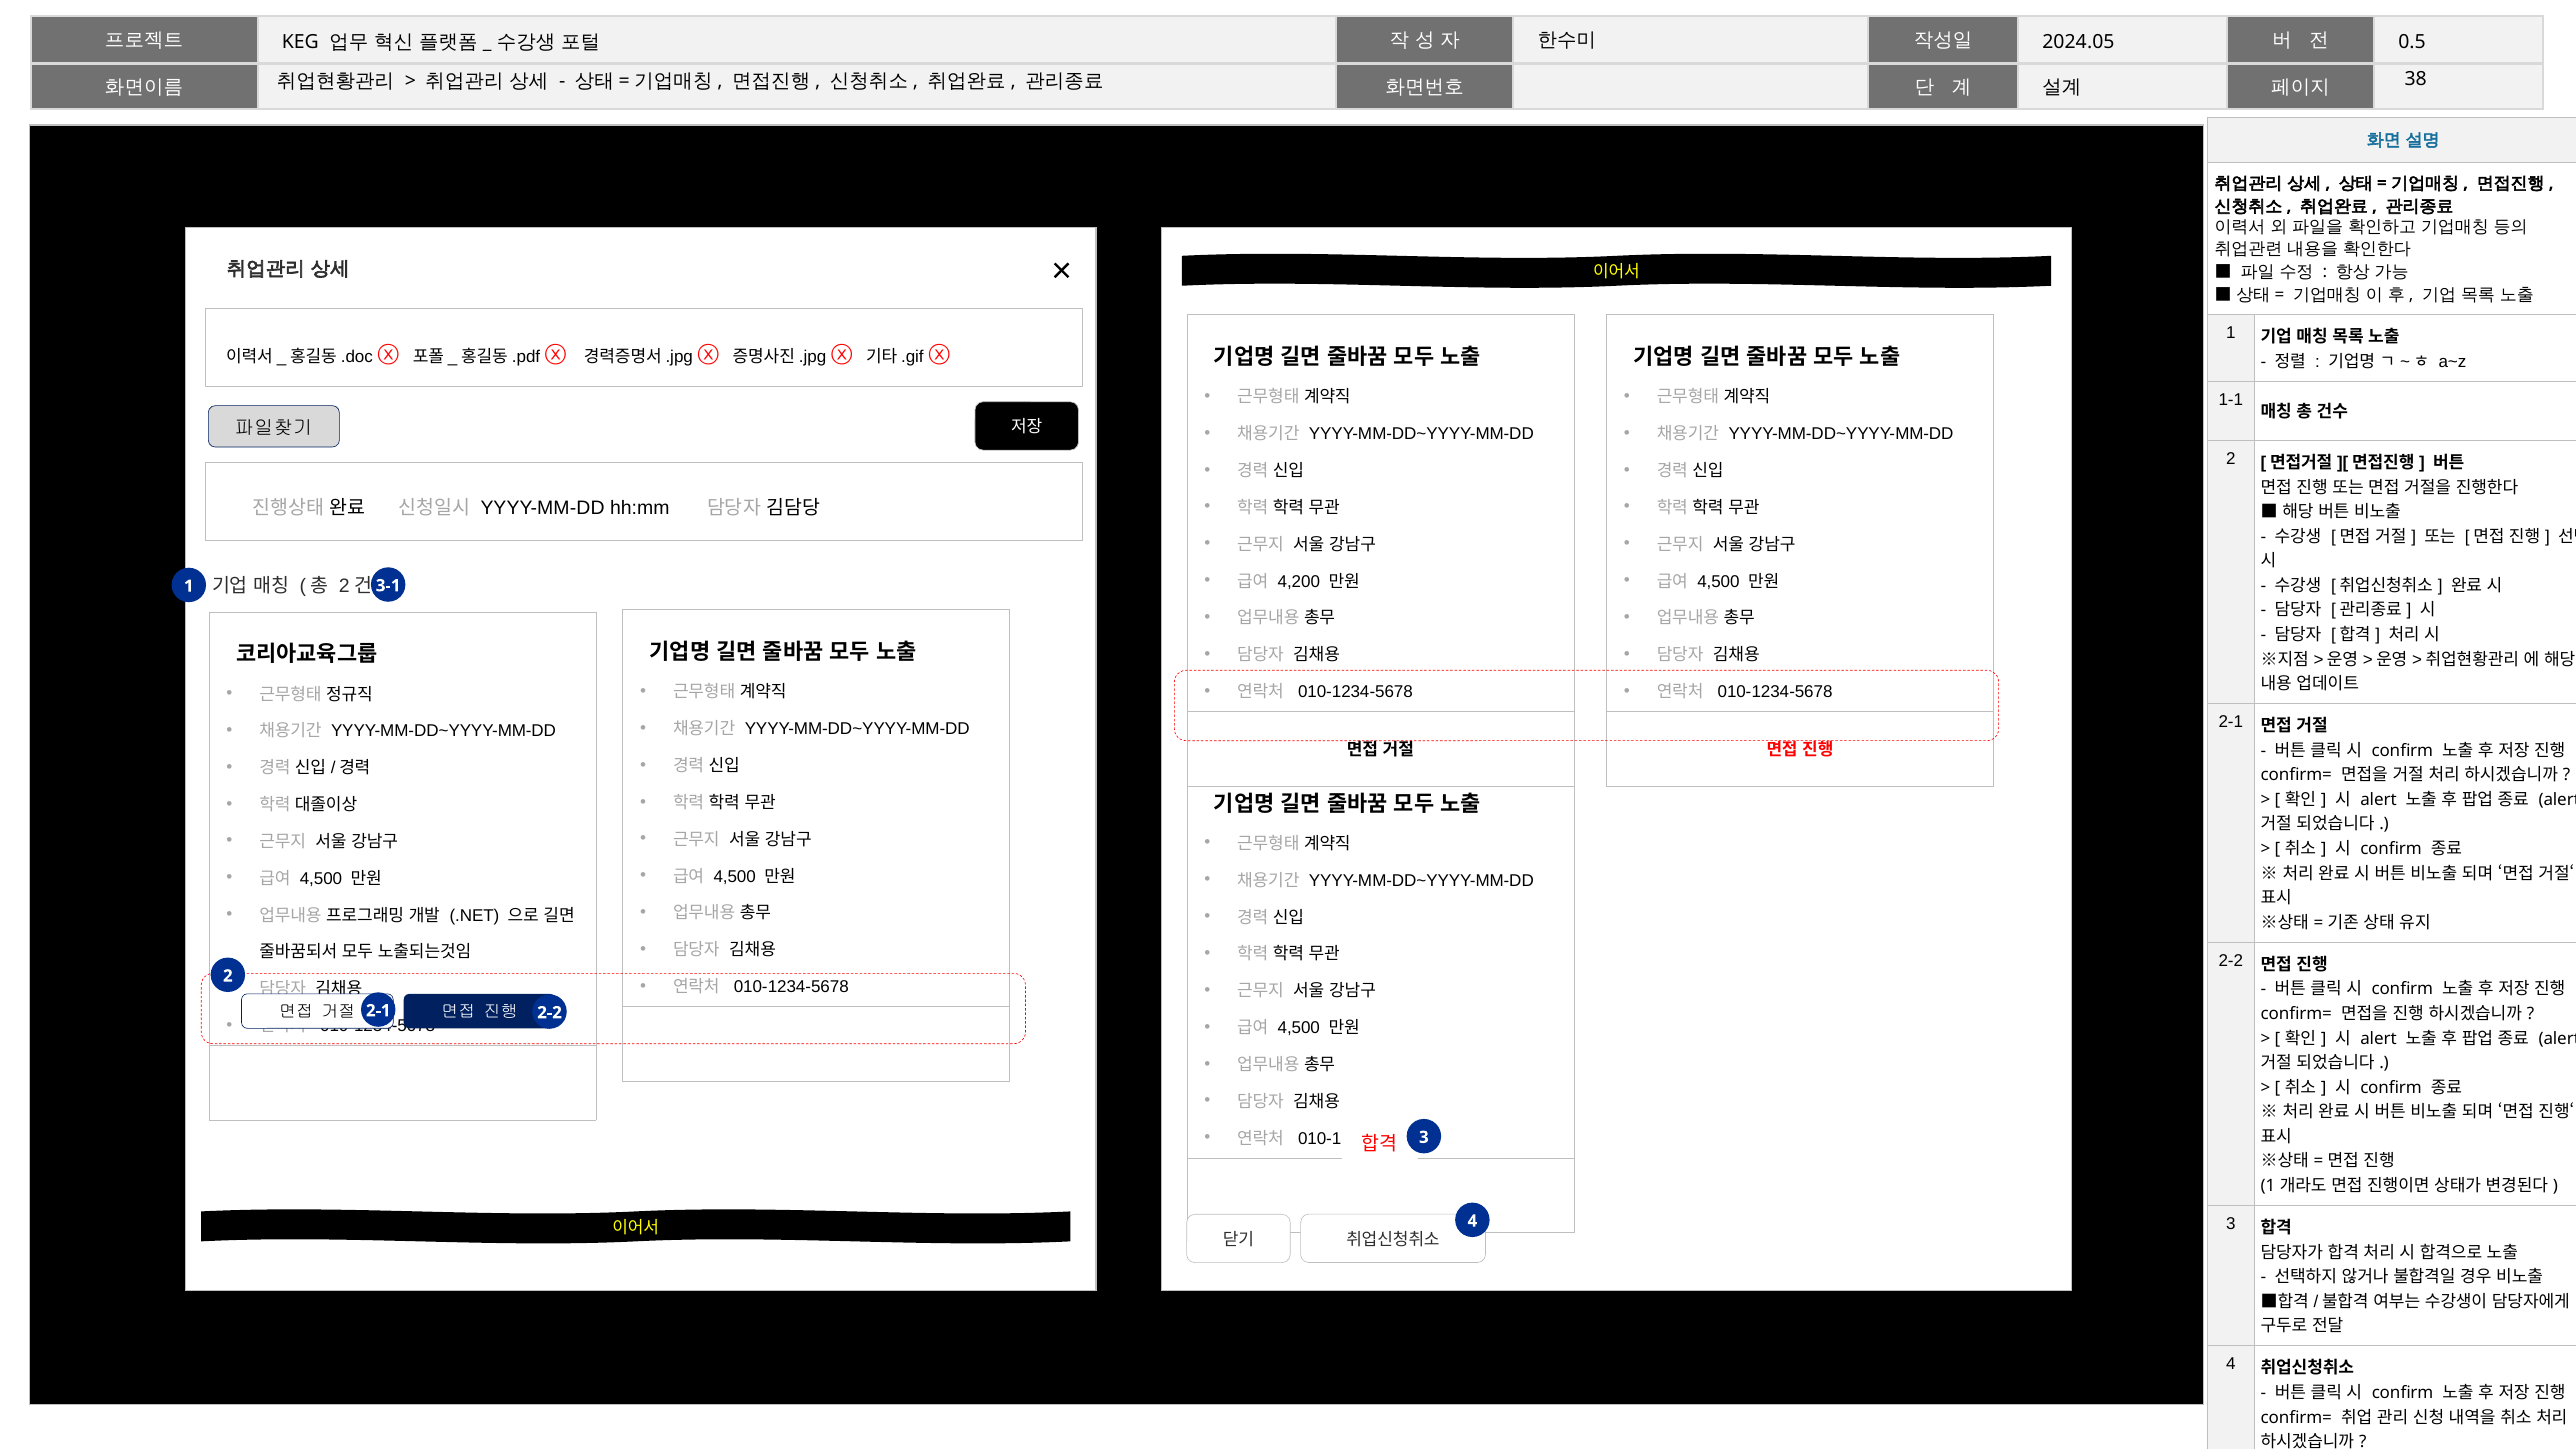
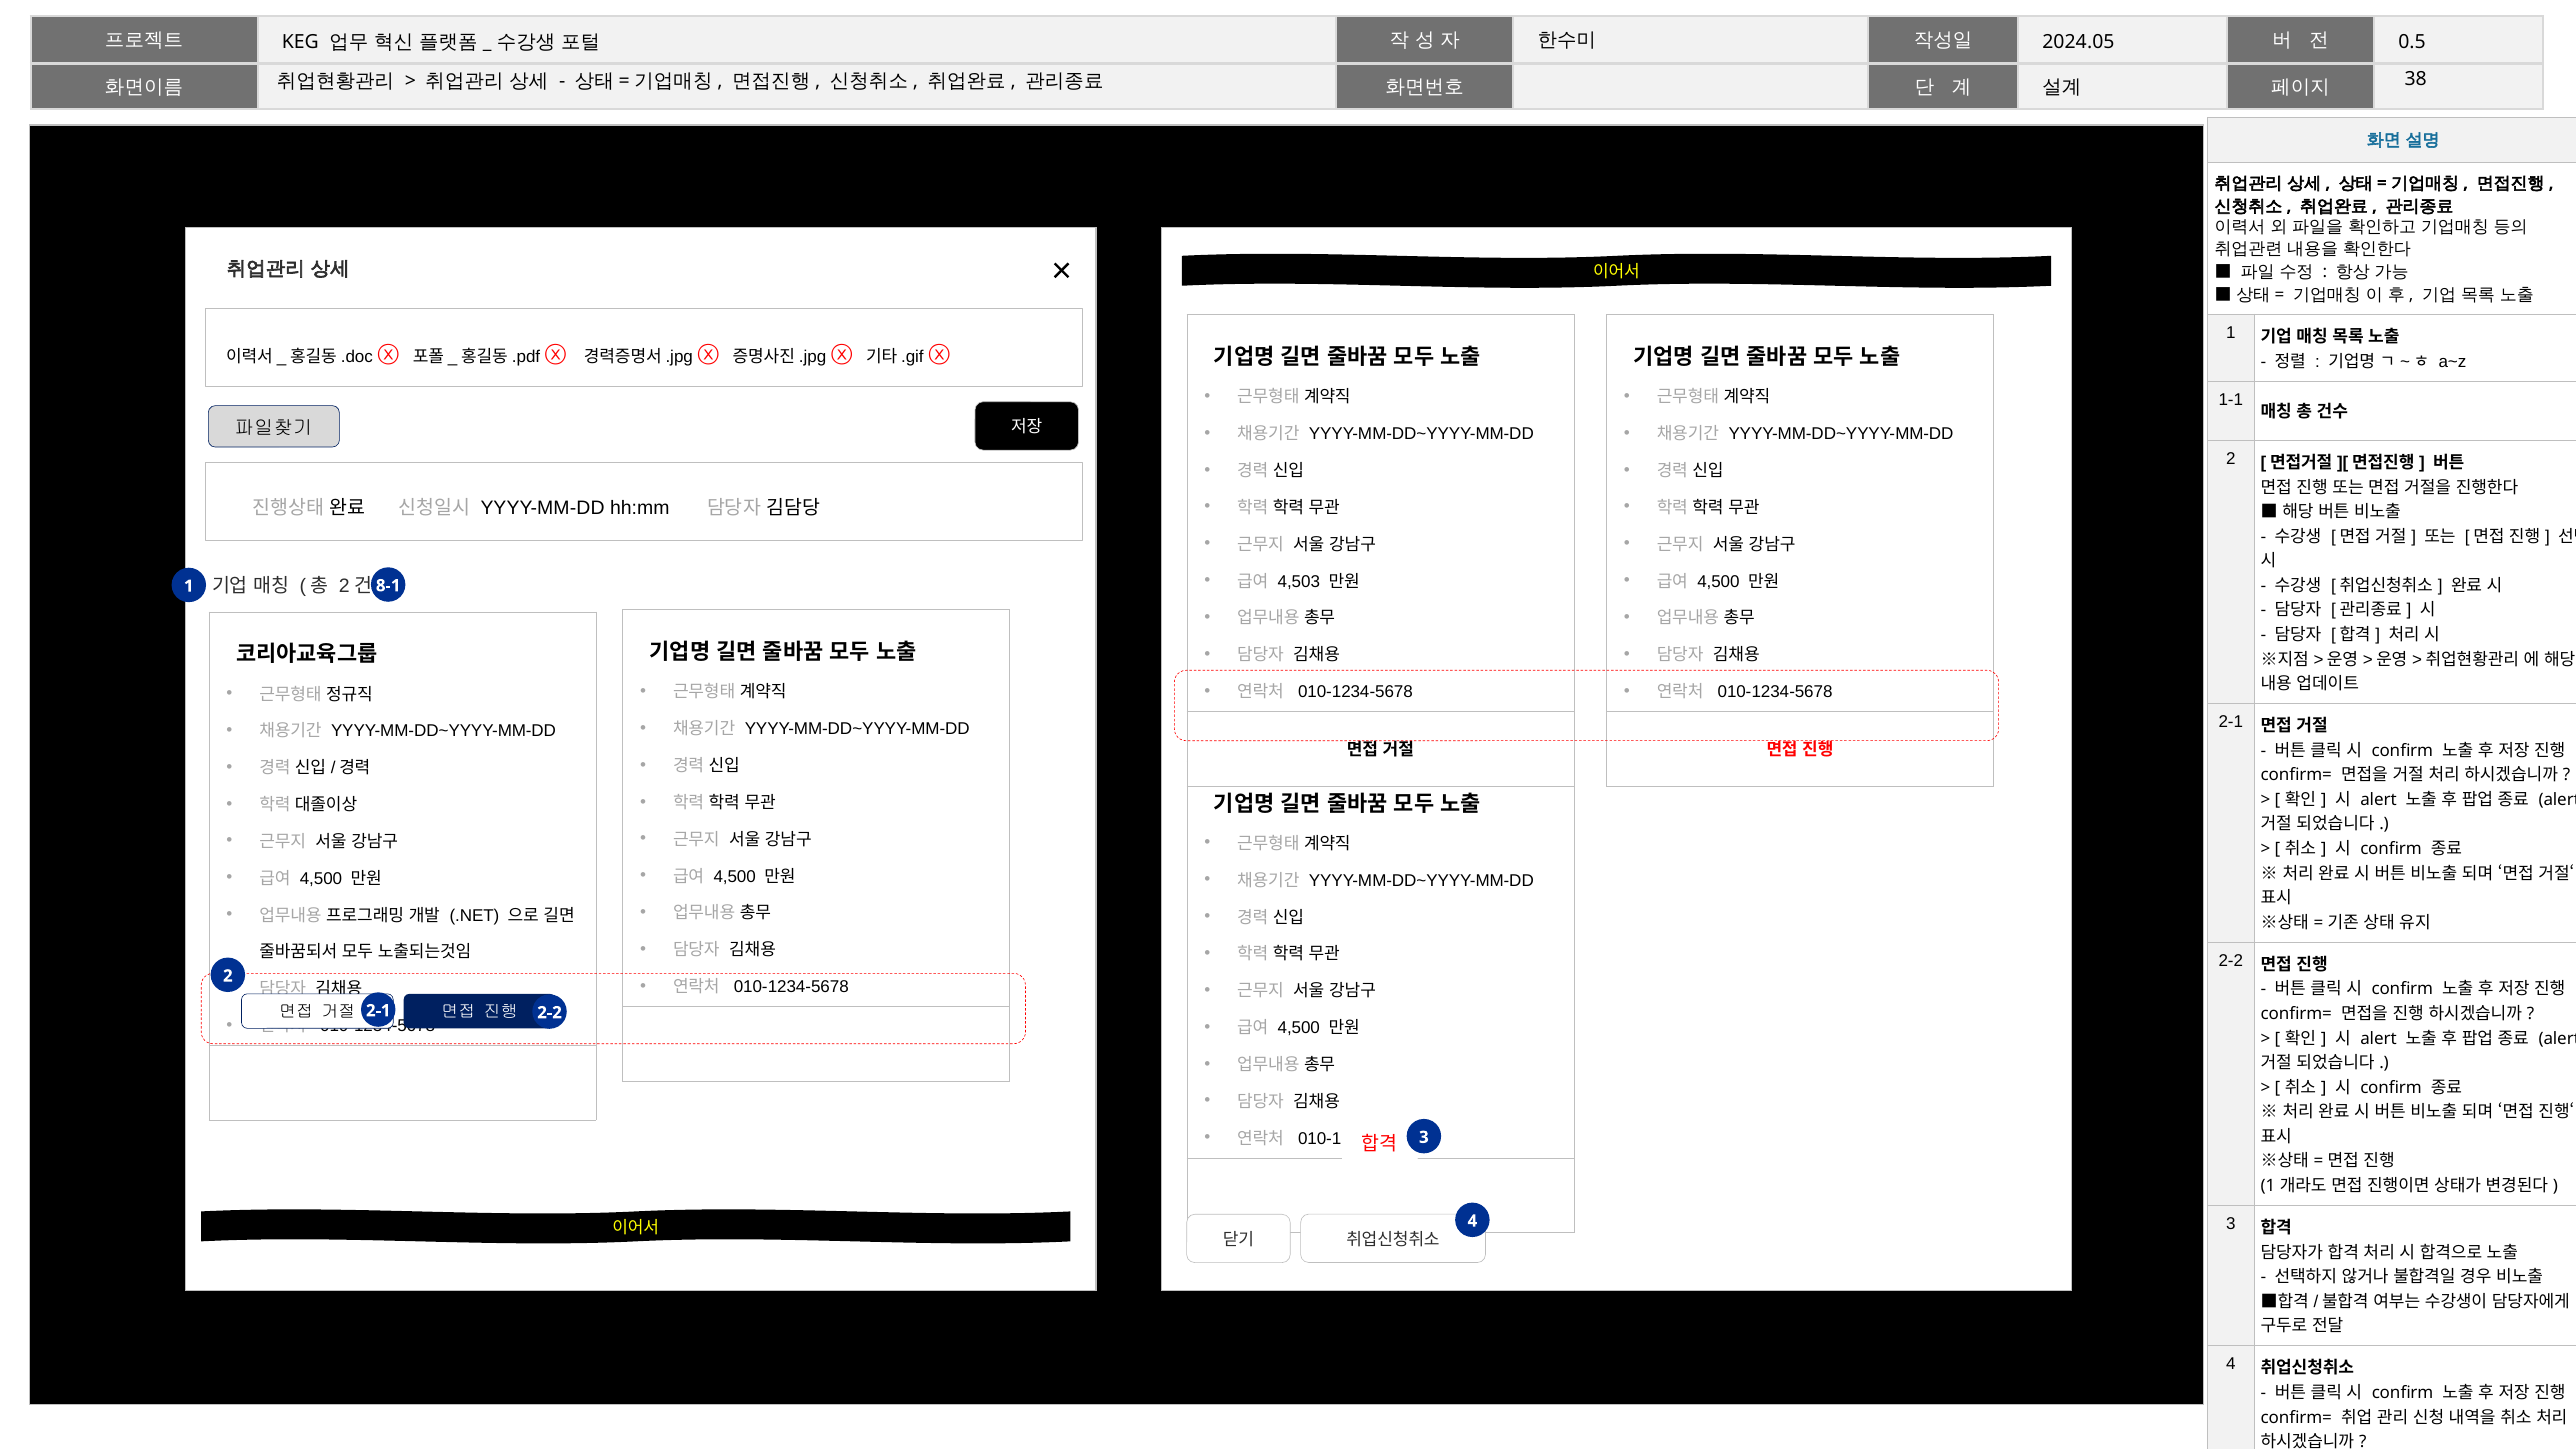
4,200: 4,200 -> 4,503 (1299, 581)
3-1: 3-1 -> 8-1 (388, 586)
